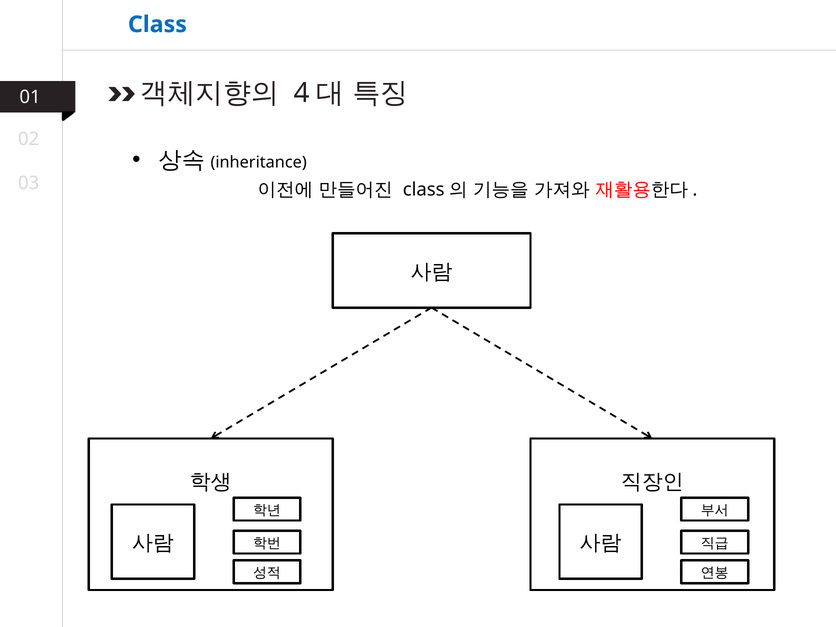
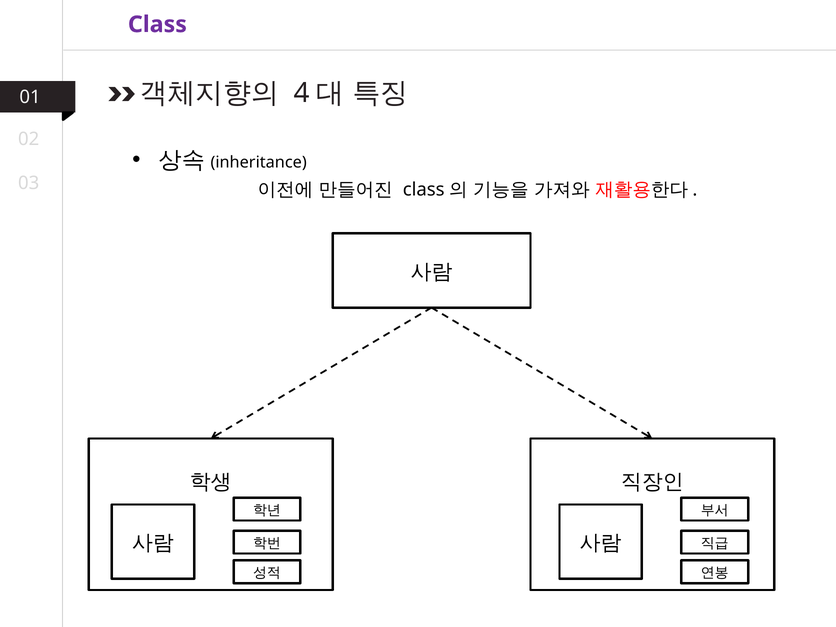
Class colour: blue -> purple (157, 24)
